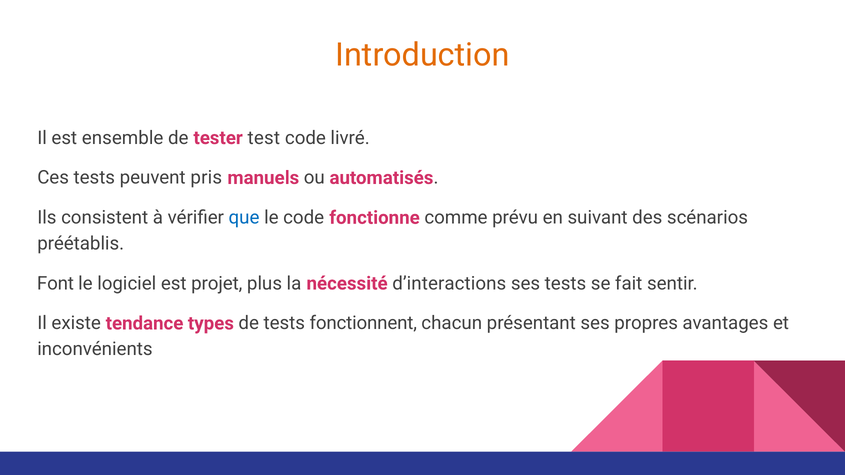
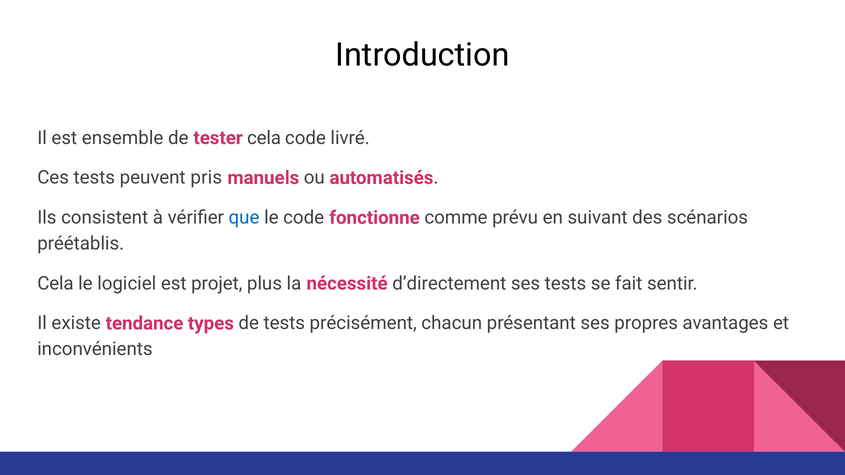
Introduction colour: orange -> black (422, 55)
tester test: test -> cela (264, 138)
Font: Font -> Cela (55, 284)
d’interactions: d’interactions -> d’directement (449, 284)
fonctionnent: fonctionnent -> précisément (363, 324)
